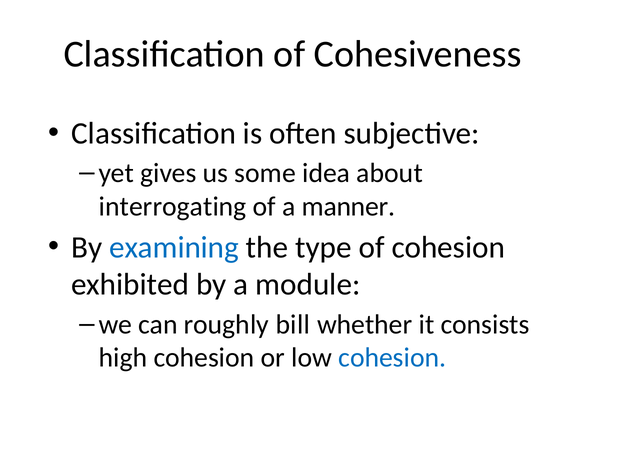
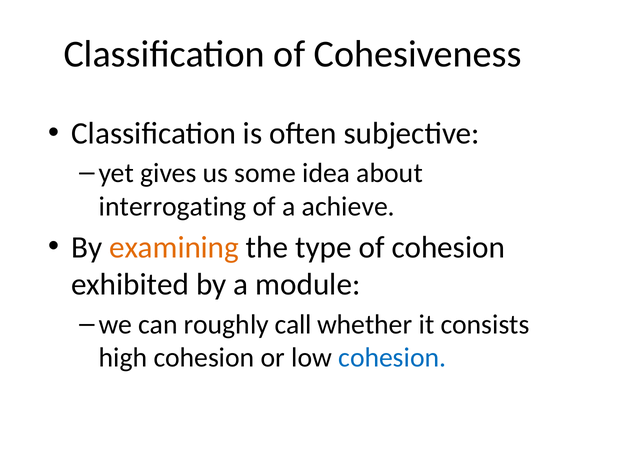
manner: manner -> achieve (348, 206)
examining colour: blue -> orange (174, 247)
bill: bill -> call (293, 324)
